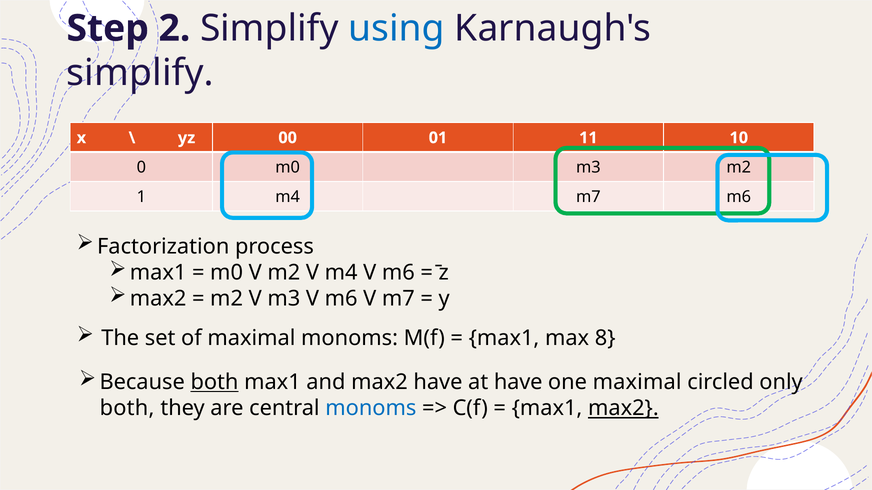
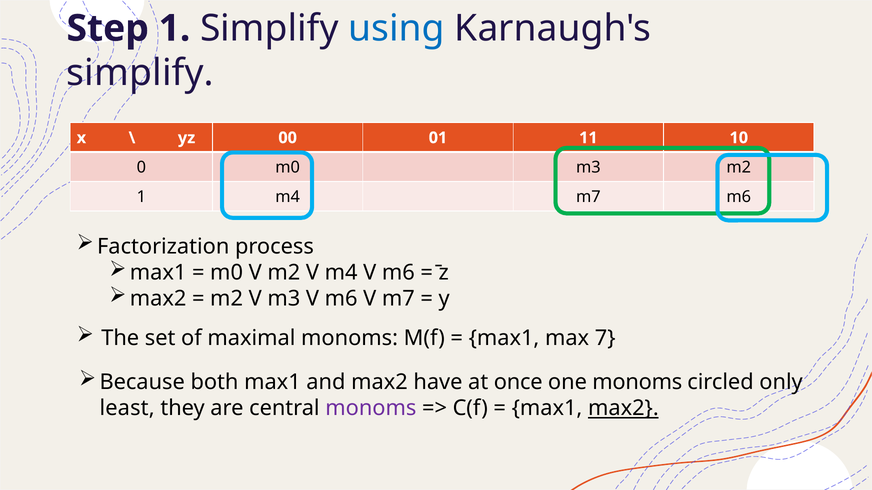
Step 2: 2 -> 1 (174, 28)
8: 8 -> 7 (605, 339)
both underline: present -> none (214, 382)
at have: have -> once (518, 382)
one maximal: maximal -> monoms (637, 382)
both: both -> least (127, 409)
monoms colour: blue -> purple (371, 409)
